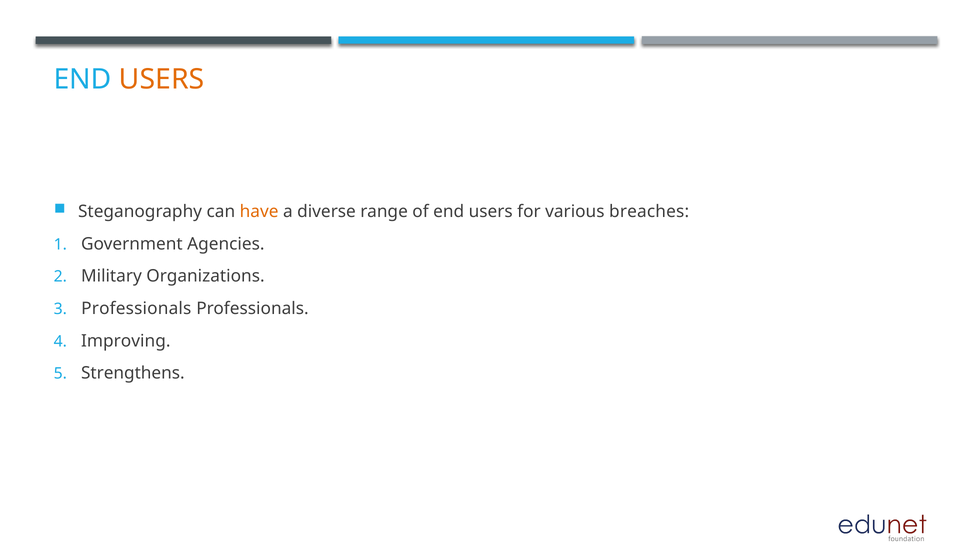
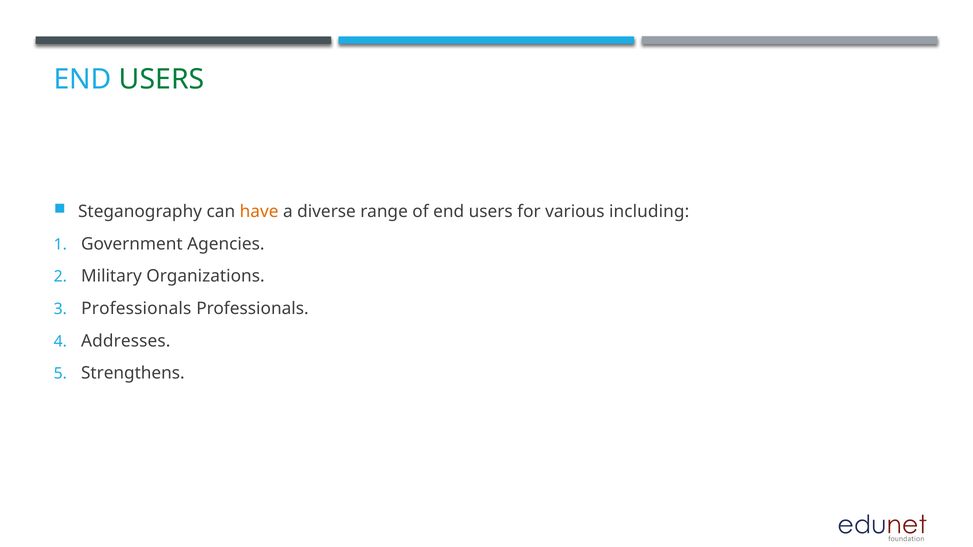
USERS colour: orange -> green (162, 80)
breaches: breaches -> including (649, 212)
Improving: Improving -> Addresses (126, 341)
